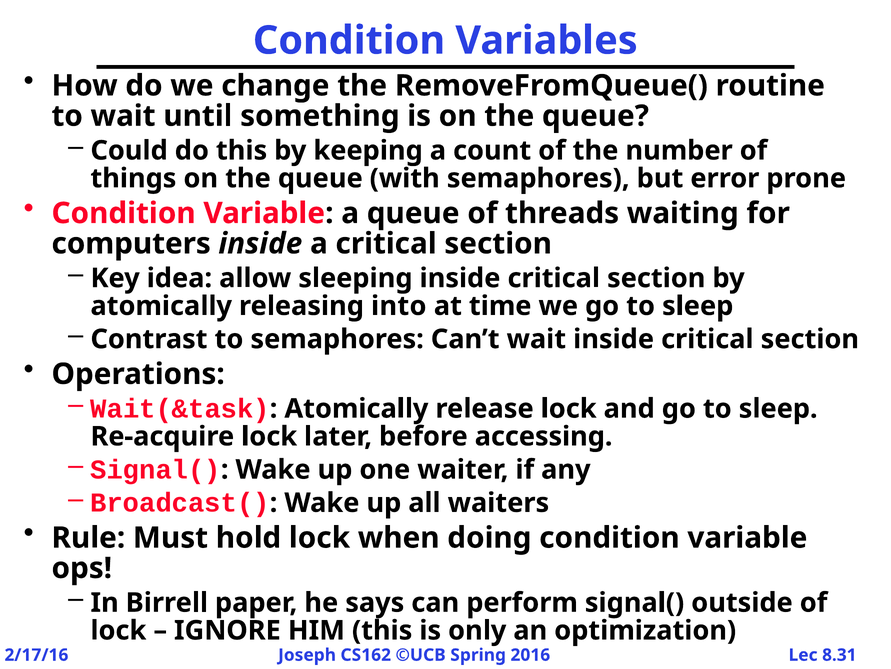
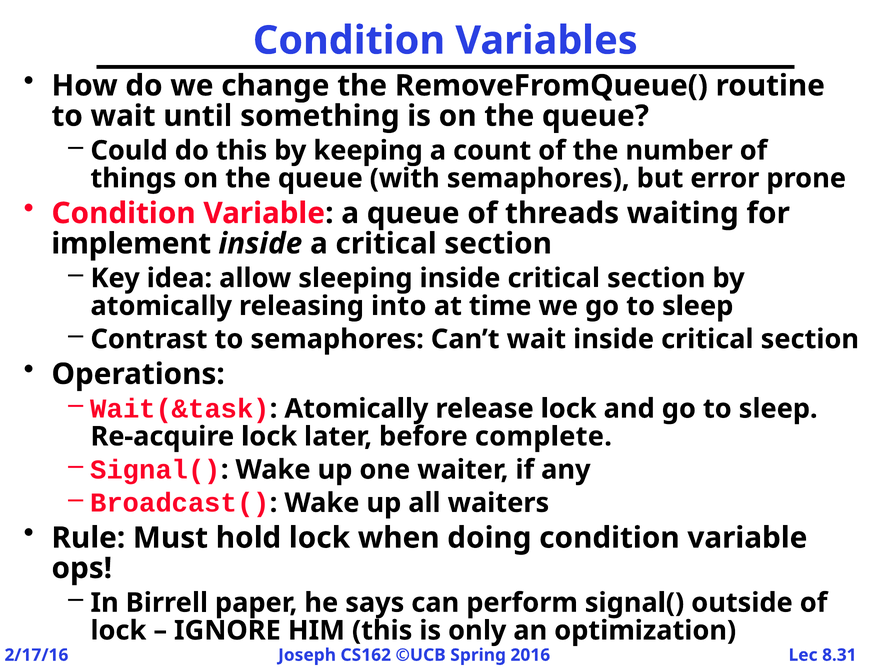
computers: computers -> implement (131, 243)
accessing: accessing -> complete (543, 436)
